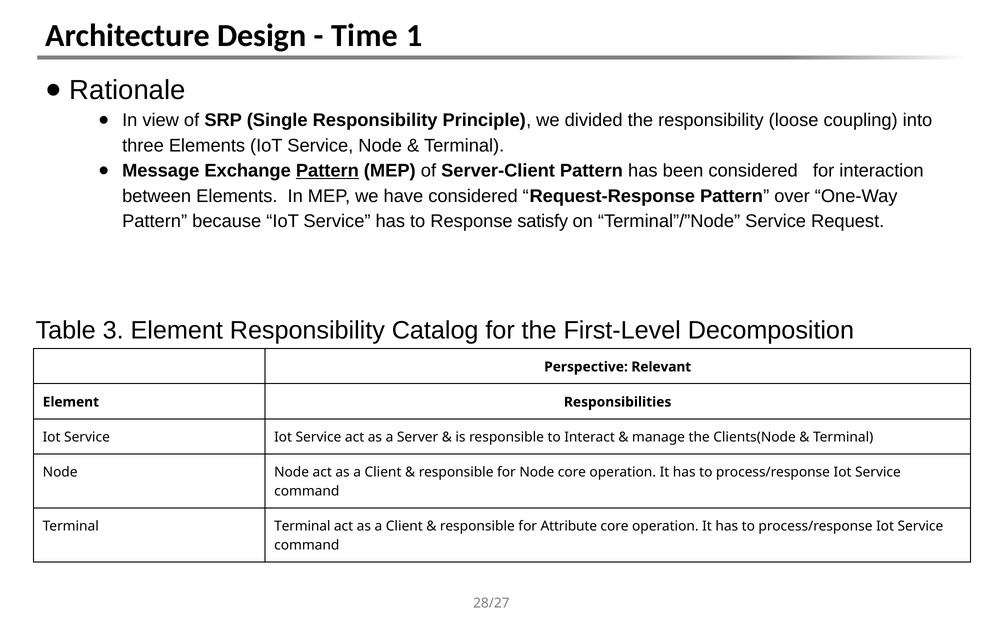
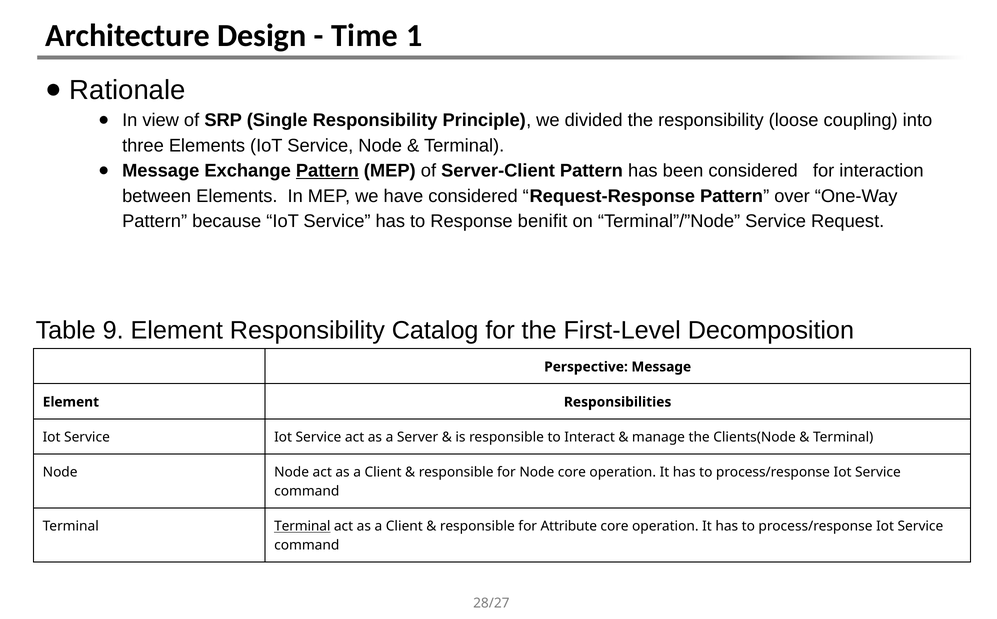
satisfy: satisfy -> benifit (543, 221)
3: 3 -> 9 (113, 330)
Perspective Relevant: Relevant -> Message (661, 367)
Terminal underline: none -> present (302, 526)
